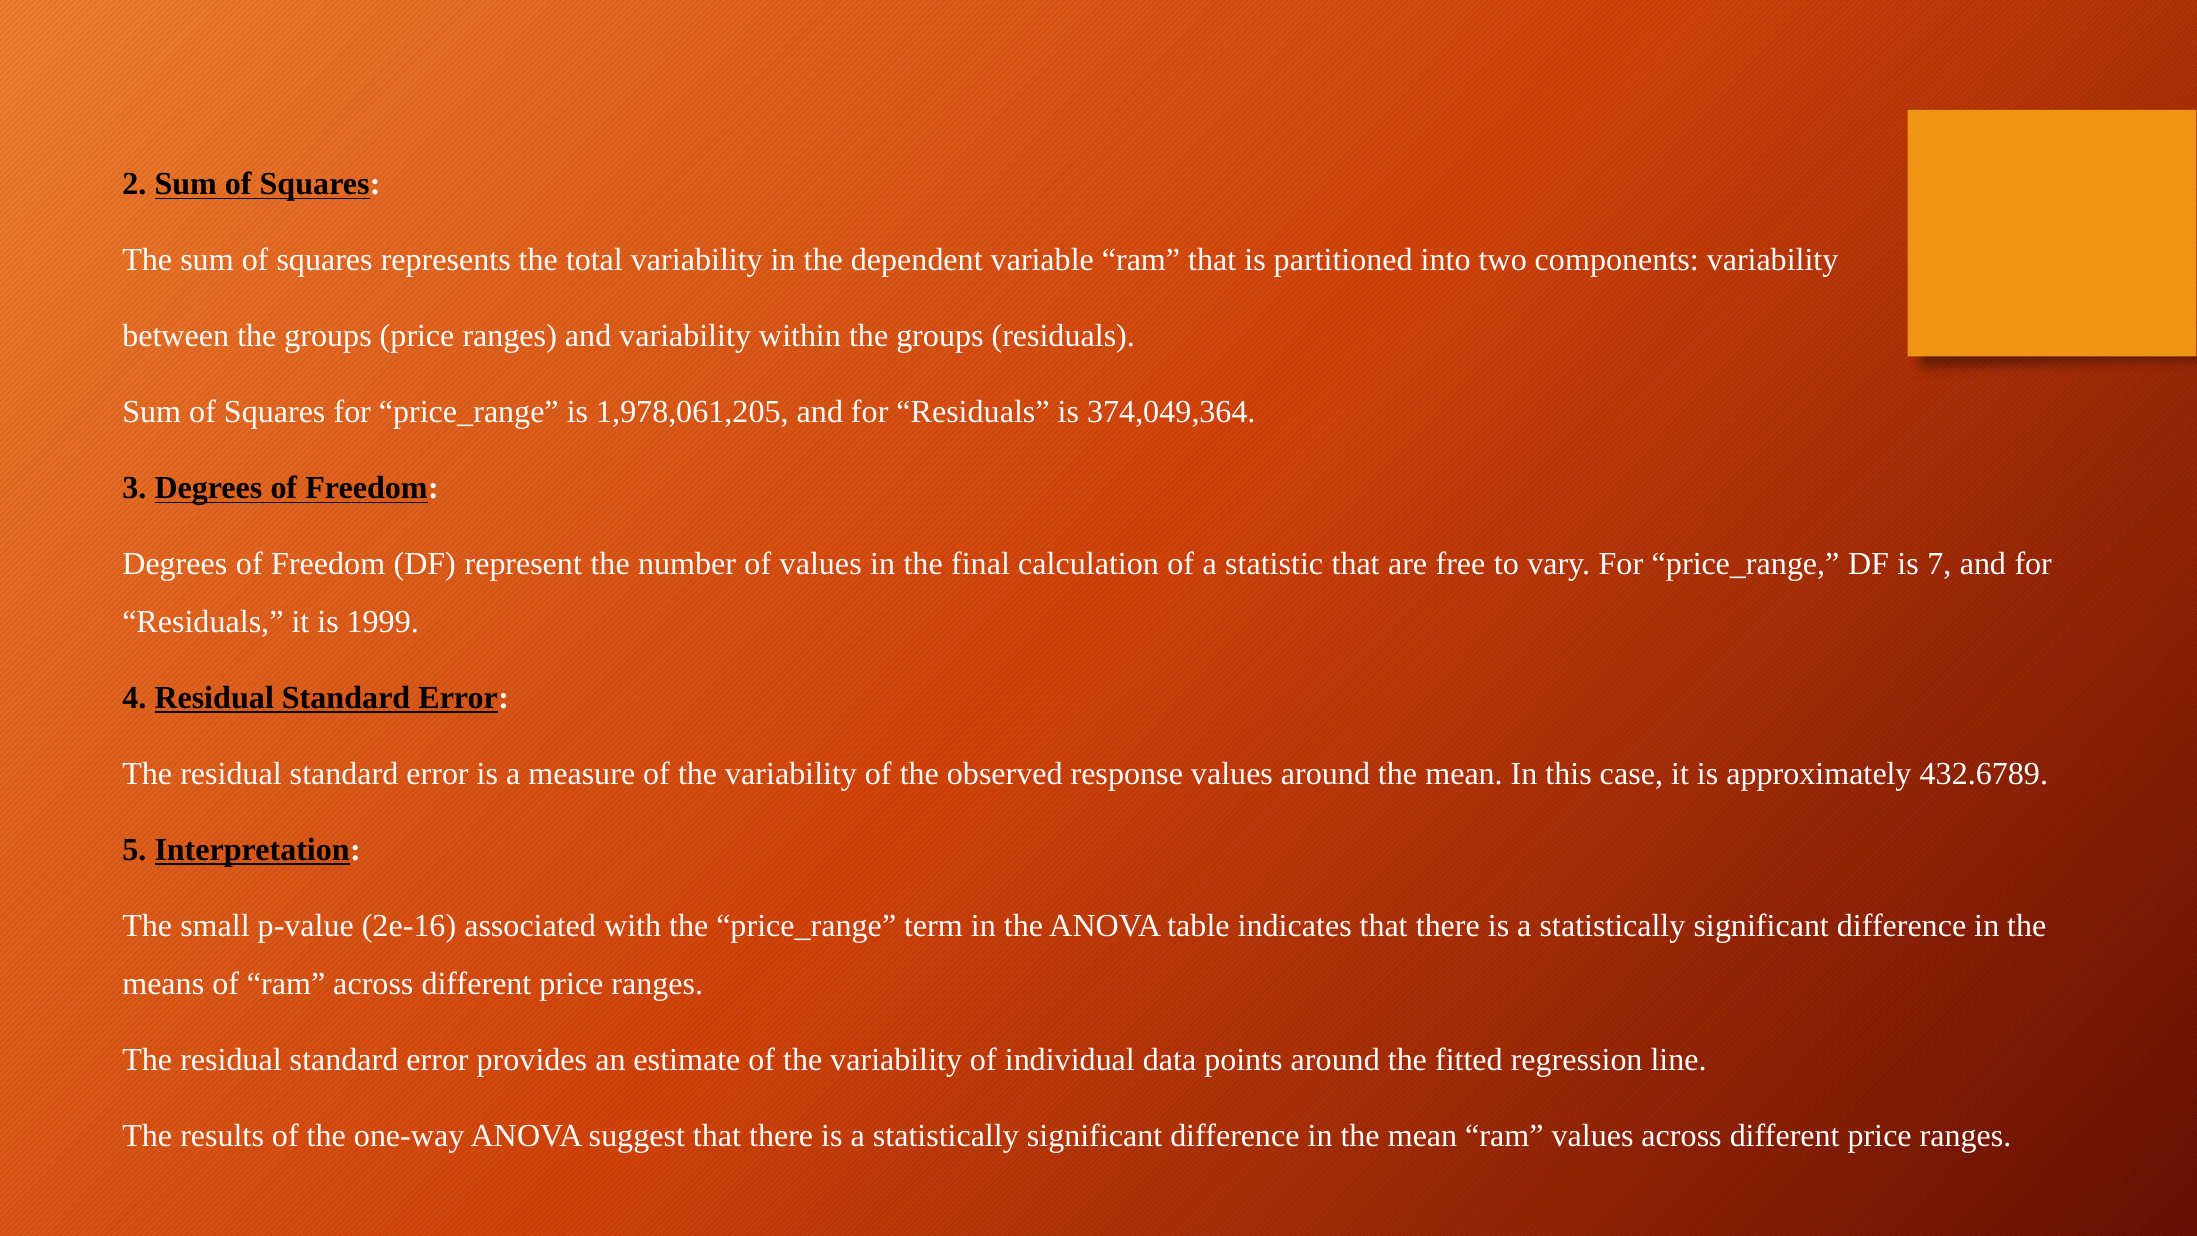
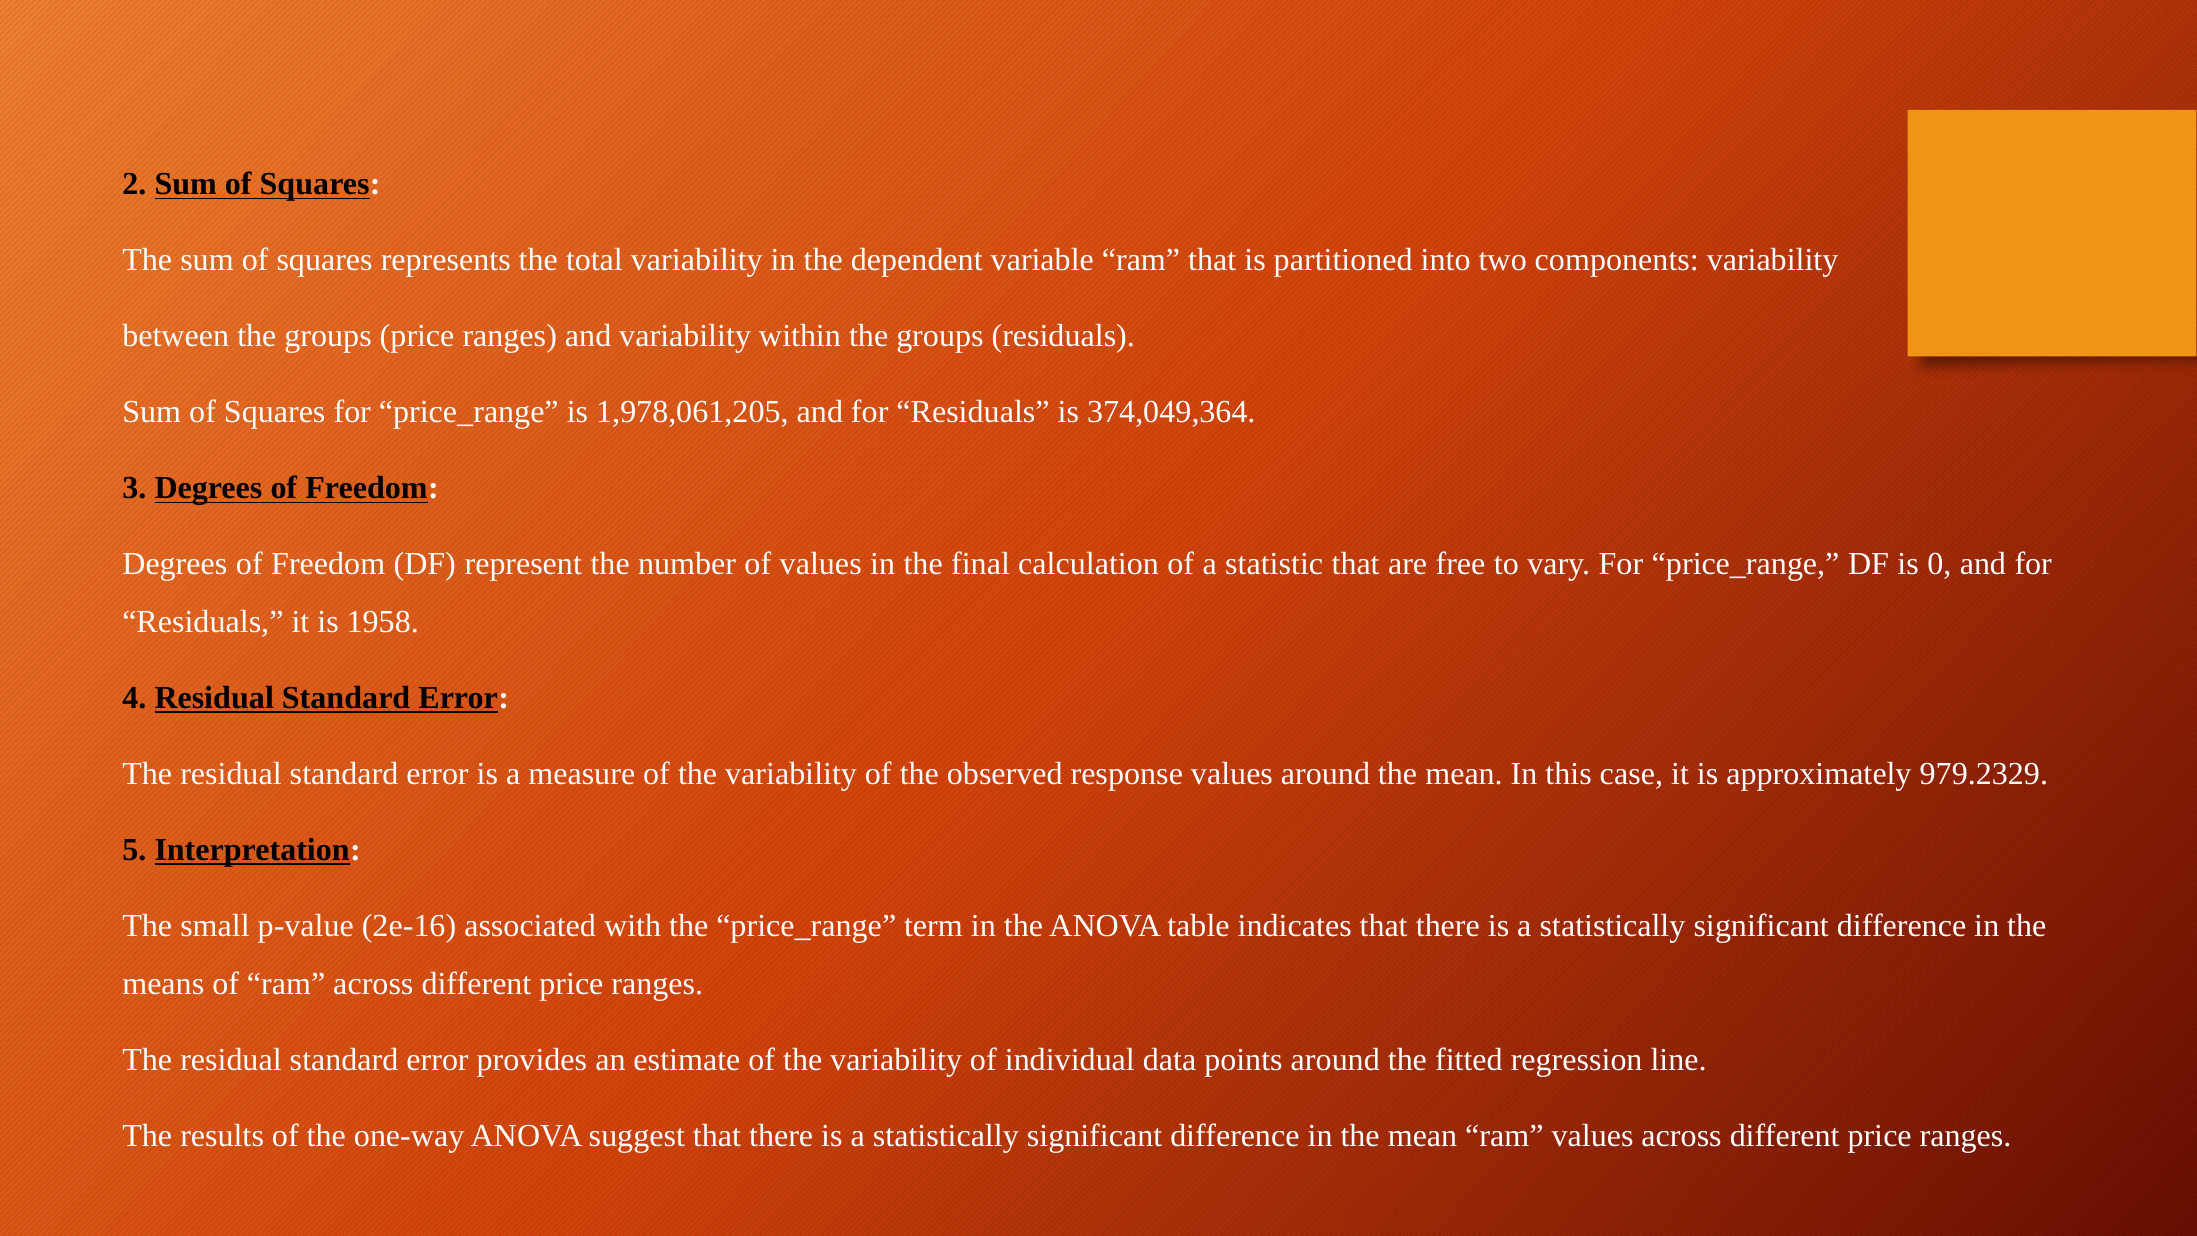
7: 7 -> 0 (1939, 564)
1999: 1999 -> 1958 (383, 622)
432.6789: 432.6789 -> 979.2329 (1984, 774)
